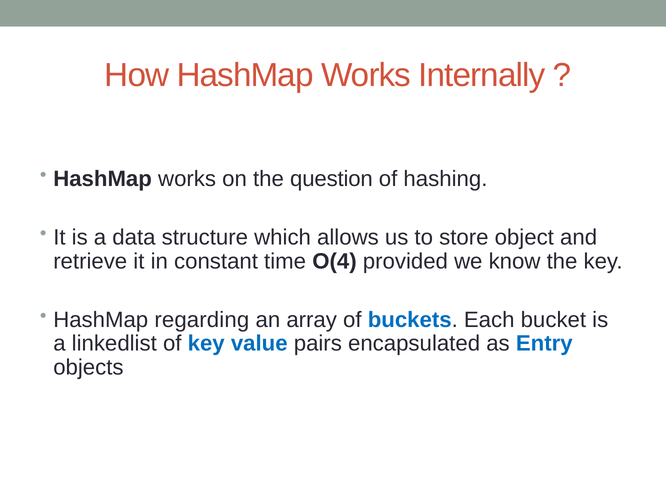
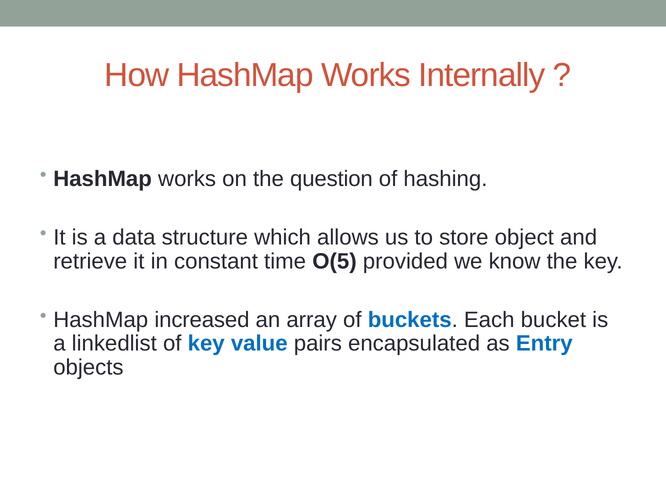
O(4: O(4 -> O(5 (335, 261)
regarding: regarding -> increased (202, 320)
